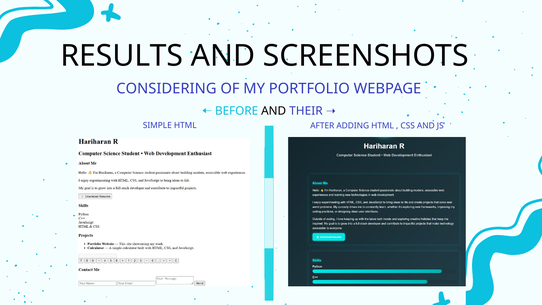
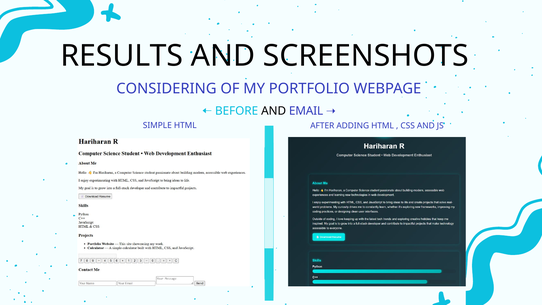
THEIR: THEIR -> EMAIL (306, 111)
